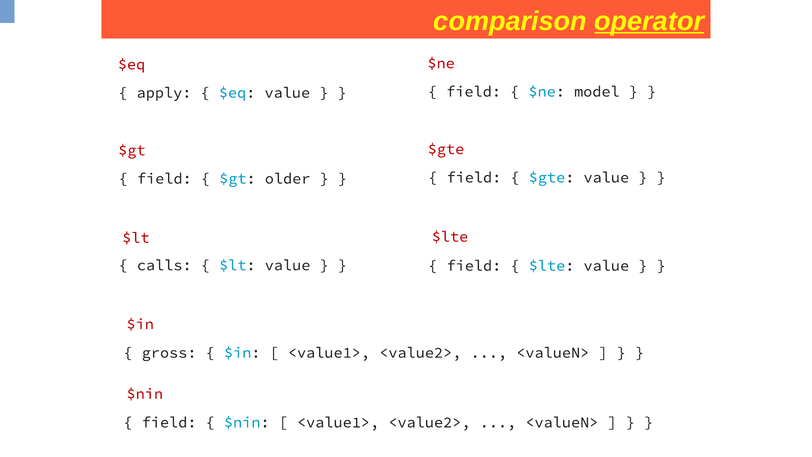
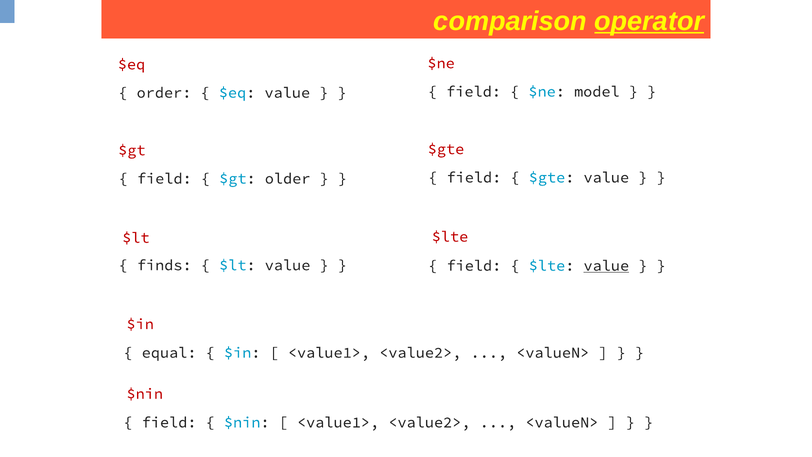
apply: apply -> order (164, 93)
calls: calls -> finds (164, 265)
value underline: none -> present (606, 266)
gross: gross -> equal (169, 352)
